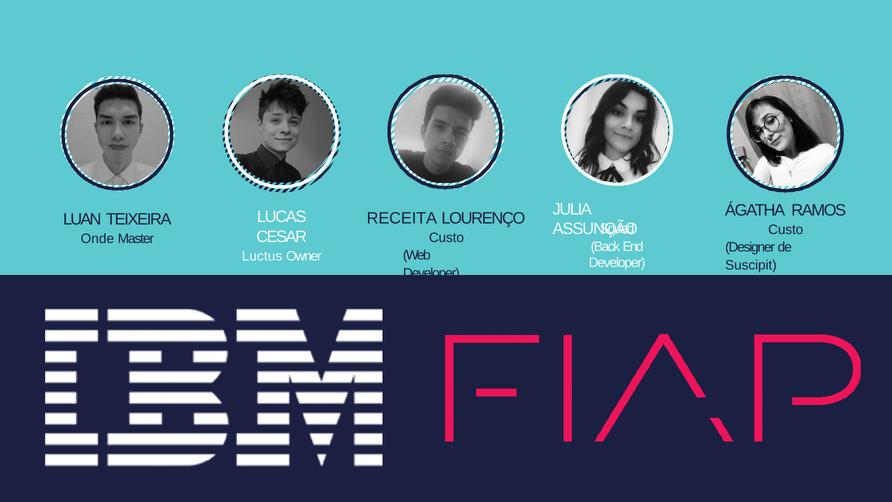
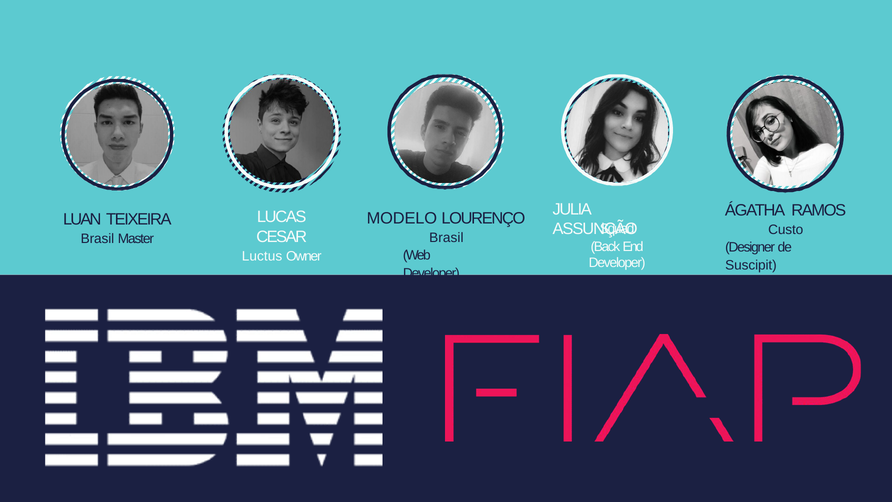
RECEITA: RECEITA -> MODELO (402, 218)
Custo: Custo -> Brasil (446, 238)
Onde: Onde -> Brasil (97, 239)
